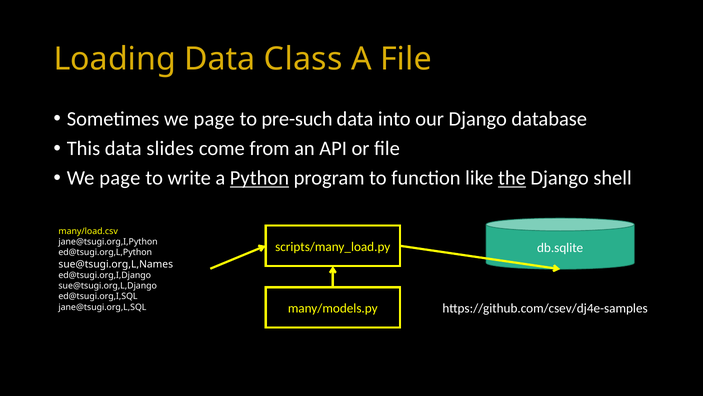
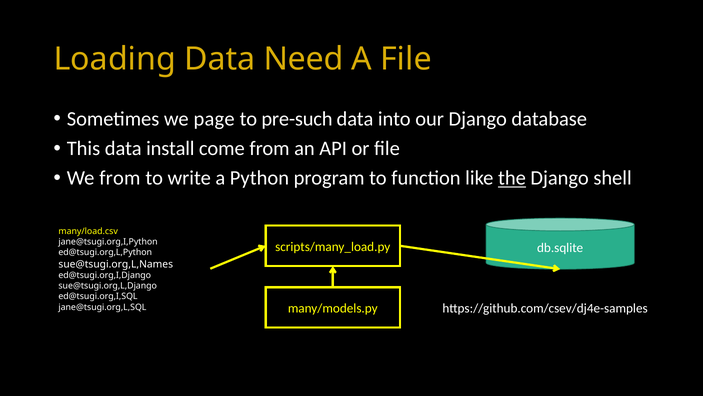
Class: Class -> Need (304, 59)
slides: slides -> install (170, 148)
page: page -> from (120, 178)
Python underline: present -> none (259, 178)
